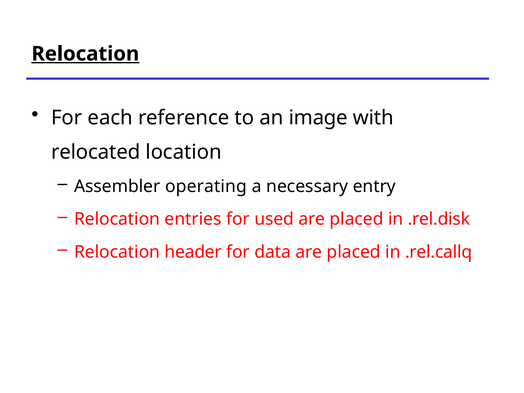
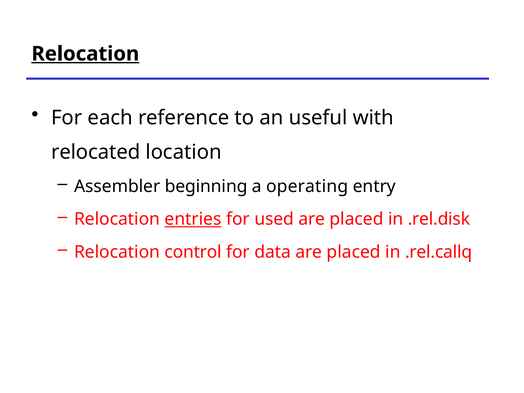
image: image -> useful (318, 118)
operating: operating -> beginning (206, 186)
necessary: necessary -> operating (307, 186)
entries underline: none -> present (193, 219)
header: header -> control (193, 252)
